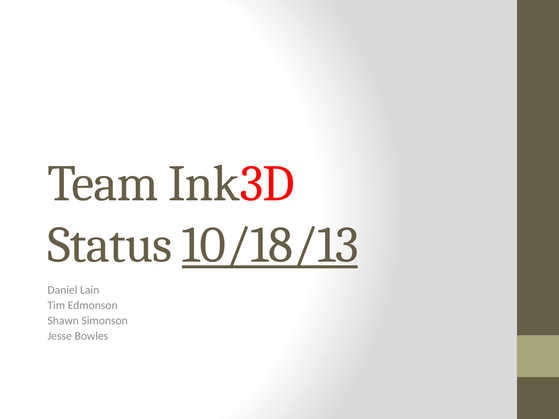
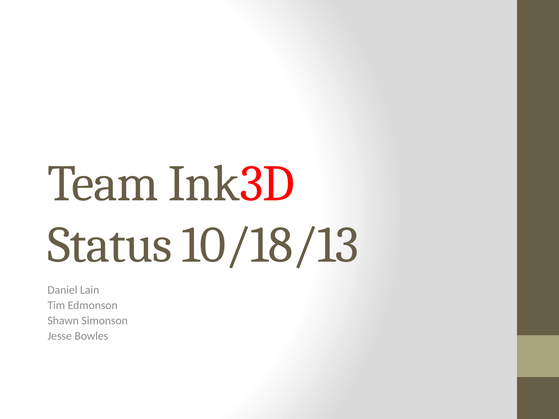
10/18/13 underline: present -> none (270, 245)
